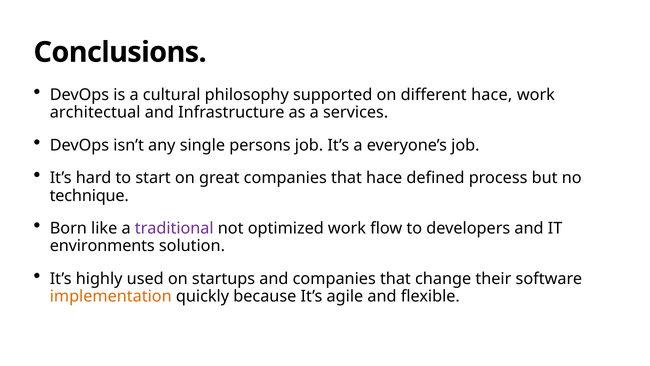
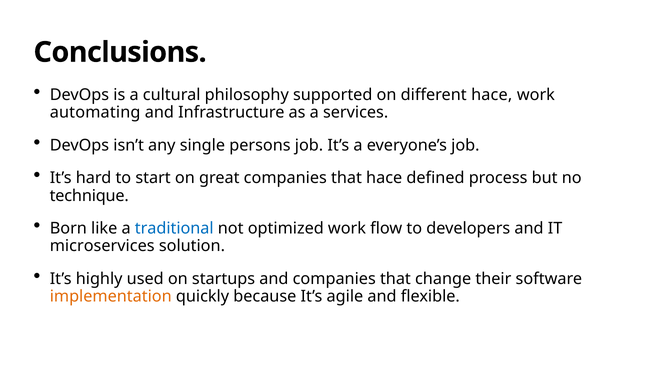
architectual: architectual -> automating (95, 112)
traditional colour: purple -> blue (174, 228)
environments: environments -> microservices (102, 246)
